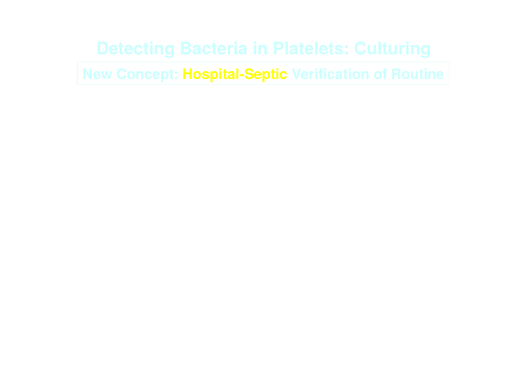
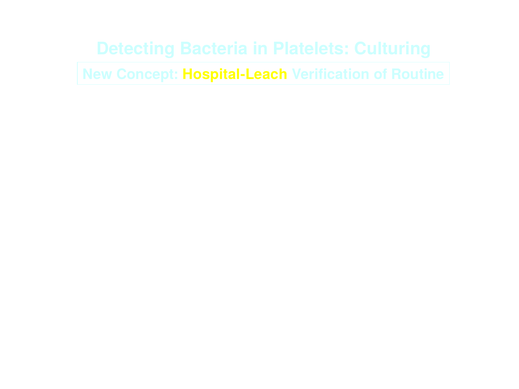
Hospital-Septic: Hospital-Septic -> Hospital-Leach (235, 74)
